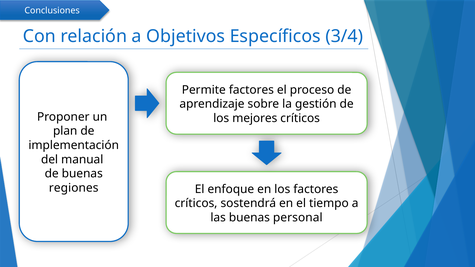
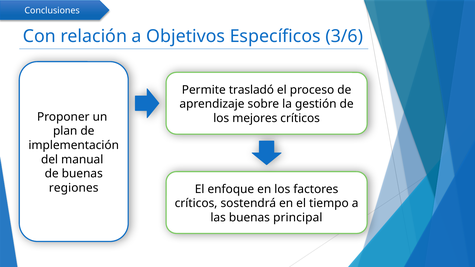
3/4: 3/4 -> 3/6 (344, 36)
Permite factores: factores -> trasladó (251, 90)
personal: personal -> principal (298, 218)
